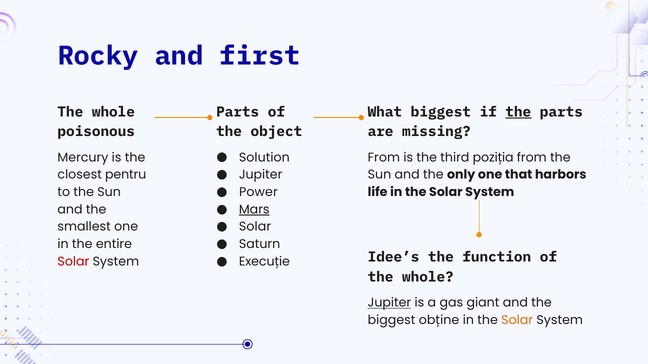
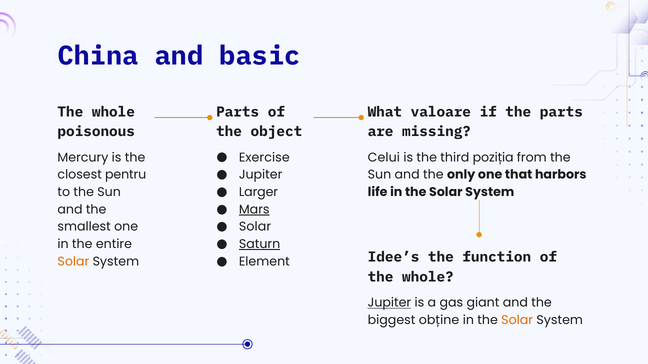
Rocky: Rocky -> China (98, 56)
first: first -> basic (260, 56)
What biggest: biggest -> valoare (441, 112)
the underline: present -> none (518, 112)
Solution: Solution -> Exercise (264, 158)
From: From -> Celui (384, 158)
Power: Power -> Larger (258, 192)
Saturn underline: none -> present (260, 245)
Execuție: Execuție -> Element (264, 262)
Solar colour: red -> orange (73, 262)
